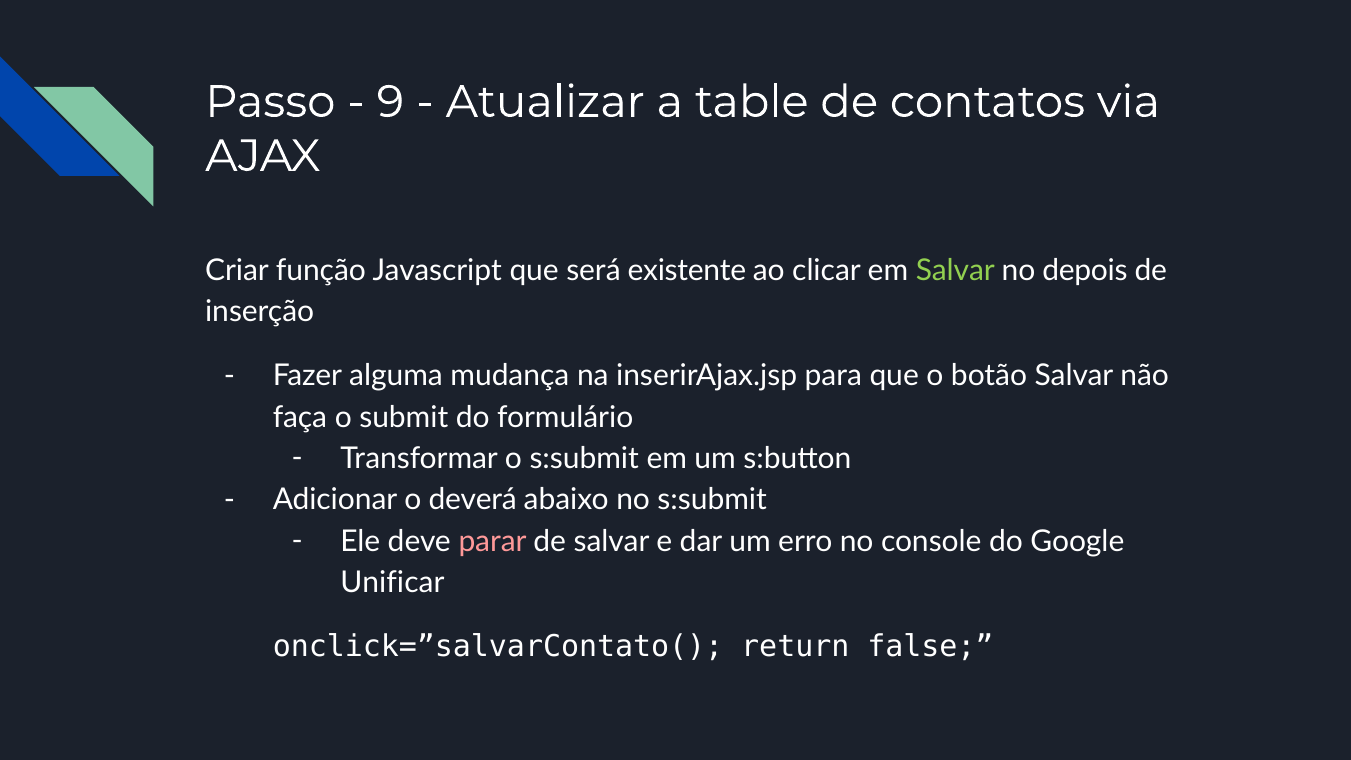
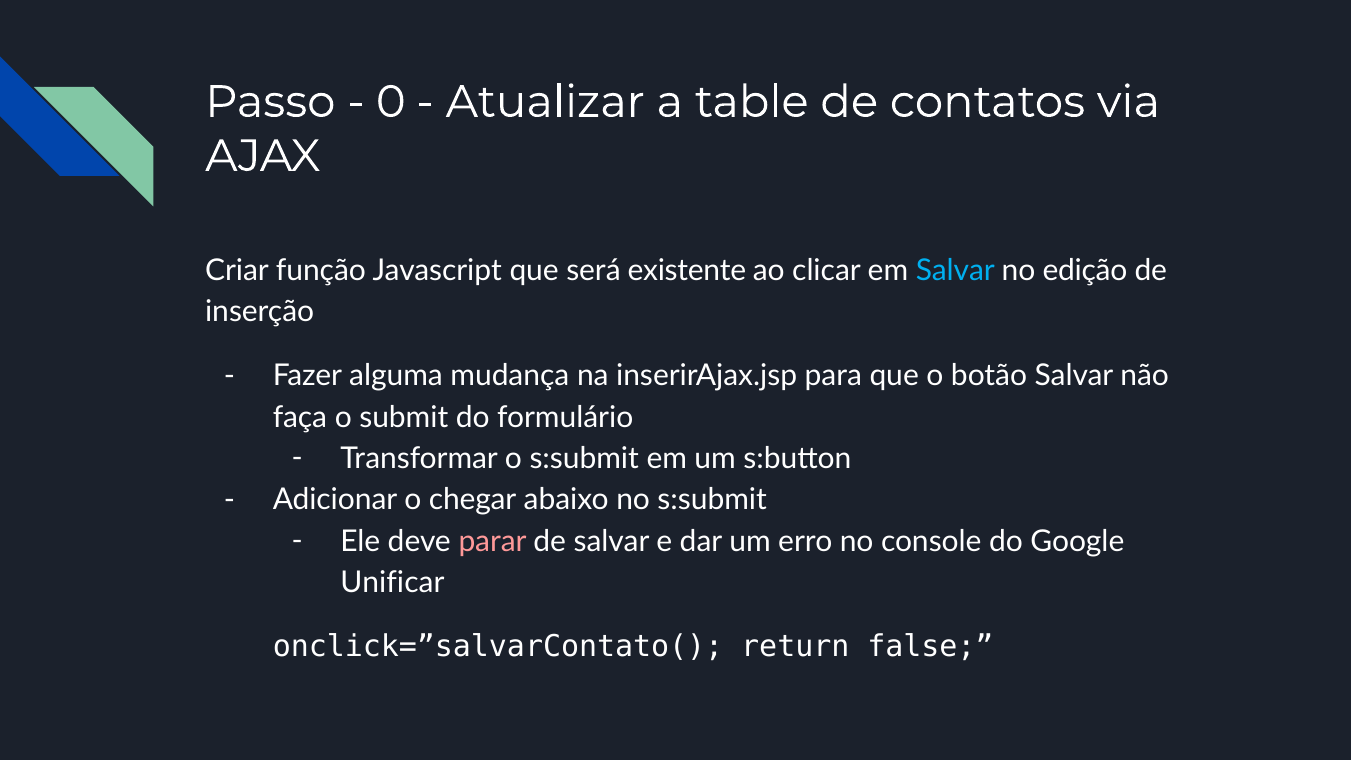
9: 9 -> 0 (391, 102)
Salvar colour: light green -> light blue (955, 271)
depois: depois -> edição (1085, 271)
deverá: deverá -> chegar (473, 500)
